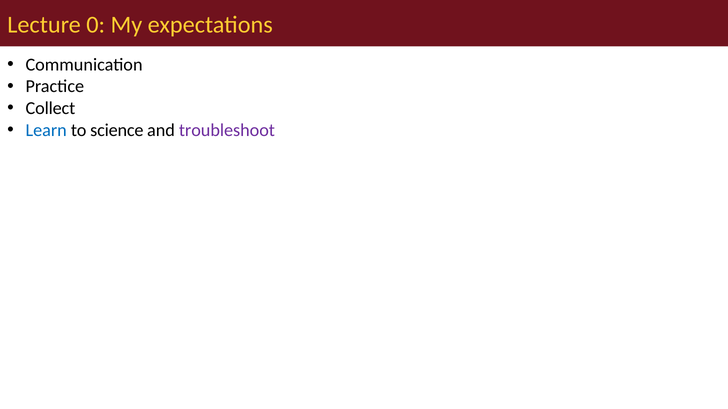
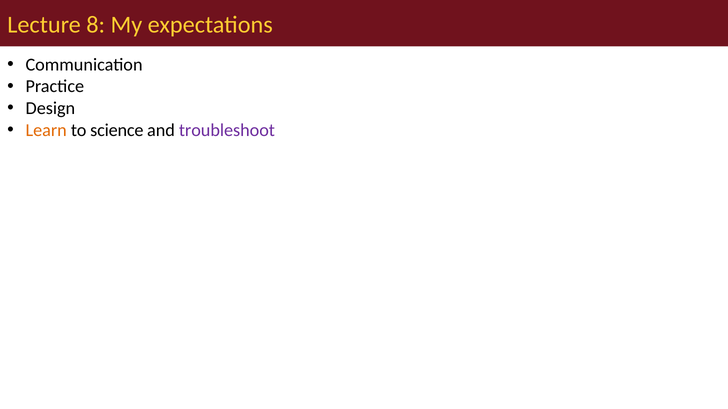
0: 0 -> 8 (96, 25)
Collect: Collect -> Design (50, 108)
Learn colour: blue -> orange (46, 130)
